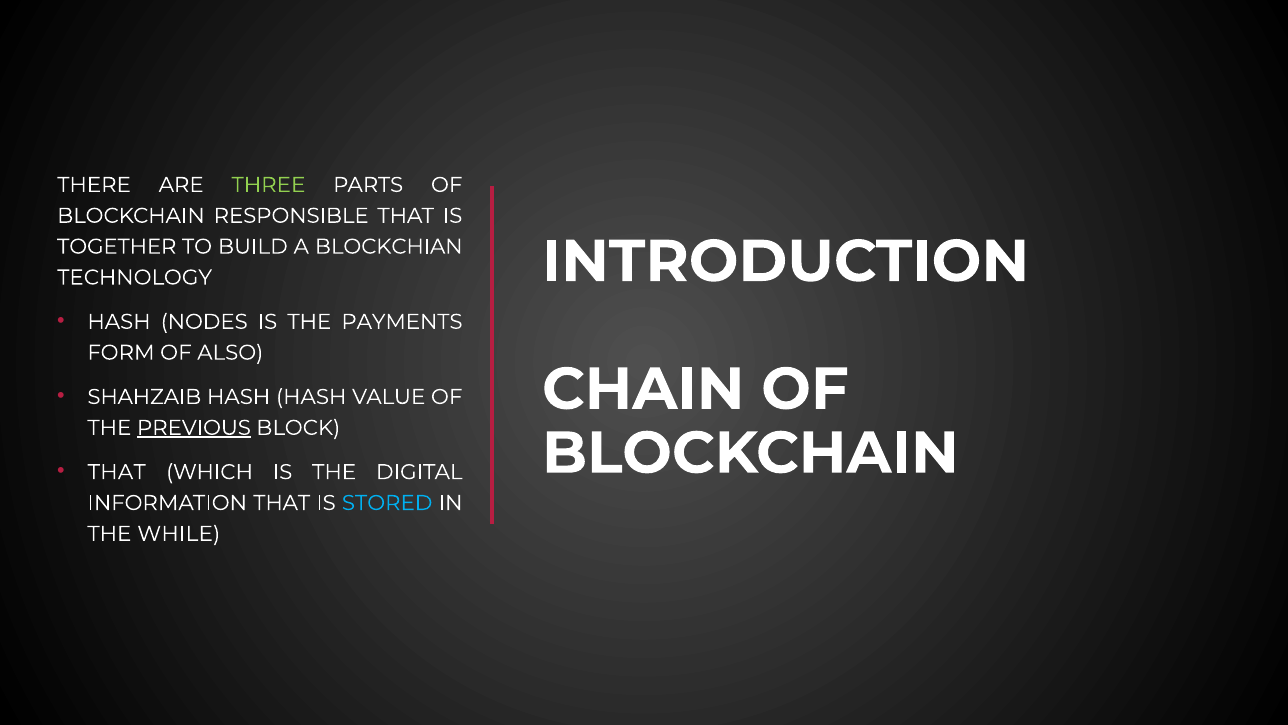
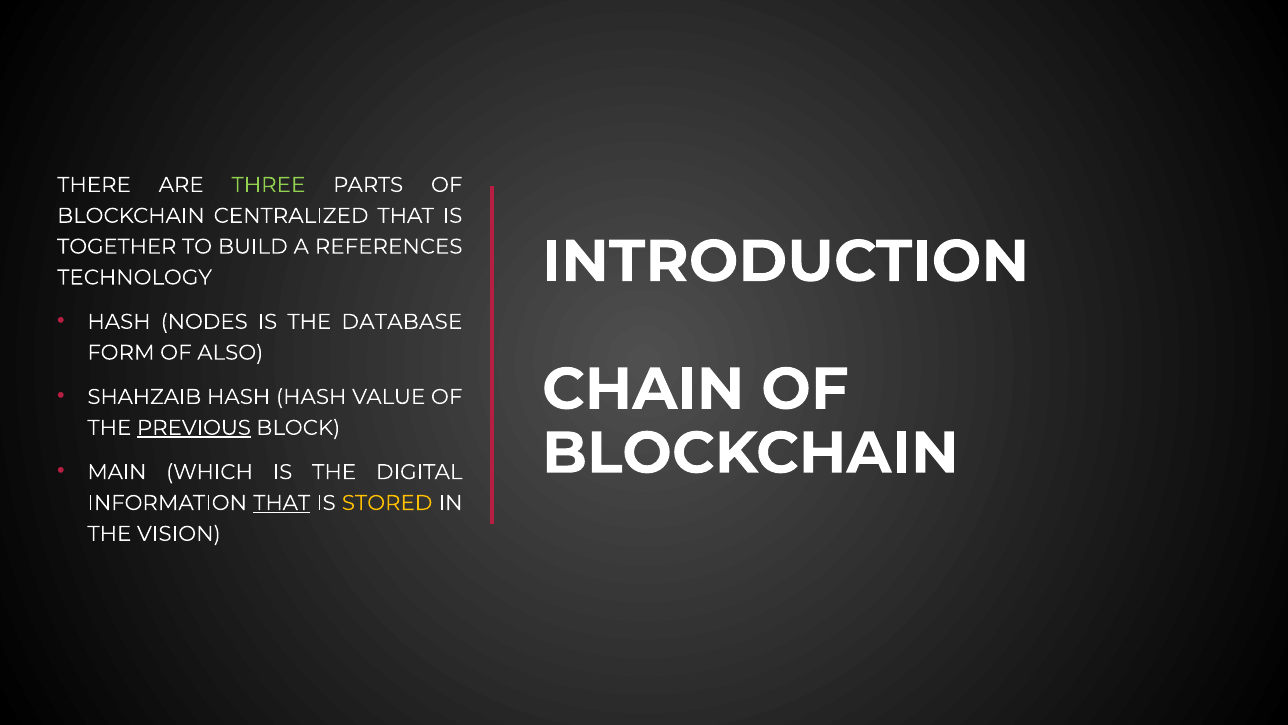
RESPONSIBLE: RESPONSIBLE -> CENTRALIZED (291, 216)
BLOCKCHIAN: BLOCKCHIAN -> REFERENCES (389, 246)
PAYMENTS: PAYMENTS -> DATABASE (402, 322)
THAT: THAT -> MAIN (117, 472)
THAT underline: none -> present (282, 503)
STORED colour: light blue -> yellow (387, 503)
WHILE: WHILE -> VISION (179, 533)
